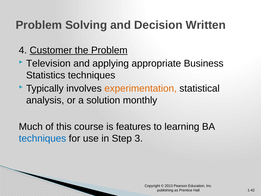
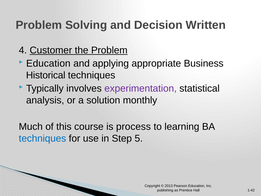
Television: Television -> Education (48, 63)
Statistics: Statistics -> Historical (46, 75)
experimentation colour: orange -> purple (141, 88)
features: features -> process (133, 126)
3: 3 -> 5 (139, 138)
